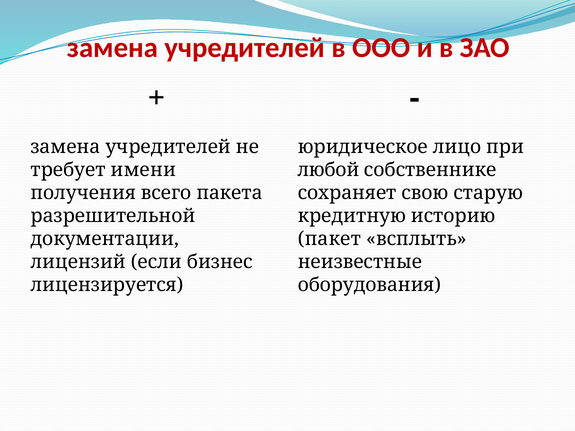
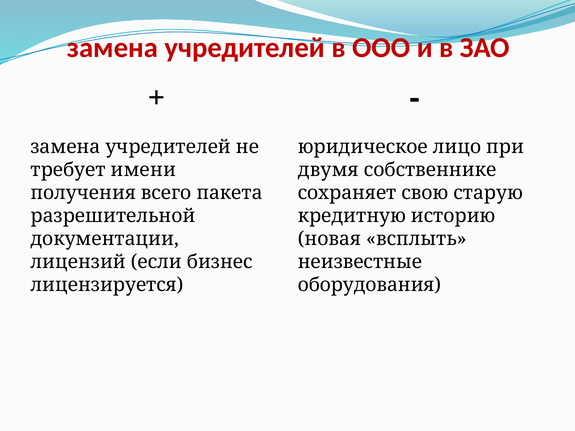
любой: любой -> двумя (328, 170)
пакет: пакет -> новая (329, 239)
